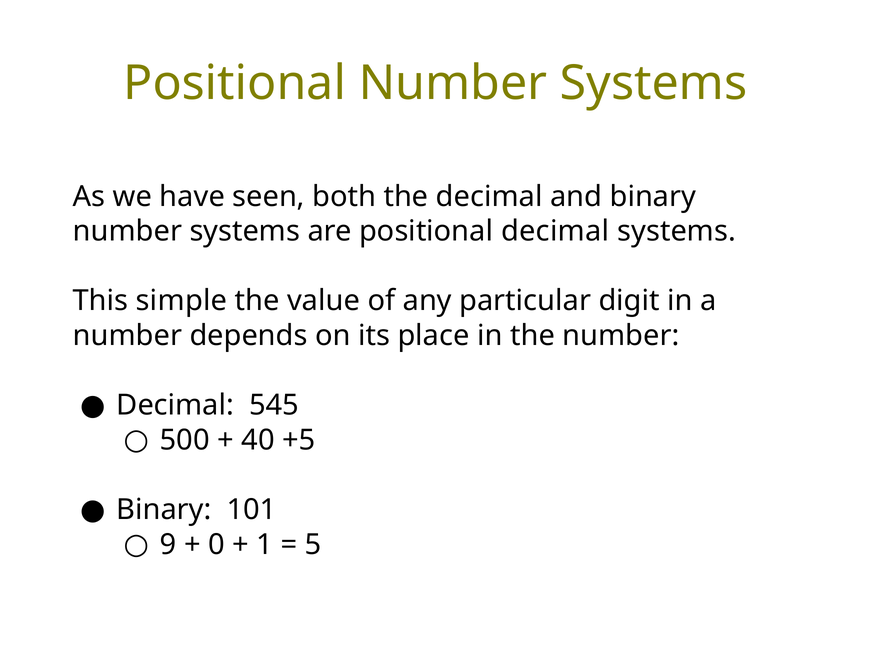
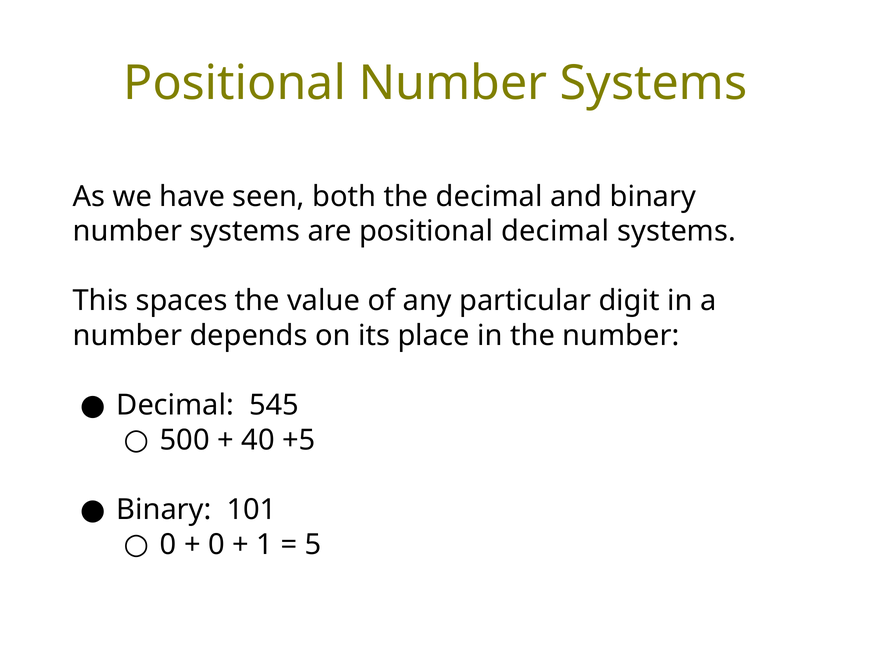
simple: simple -> spaces (182, 301)
9: 9 -> 0 (168, 545)
